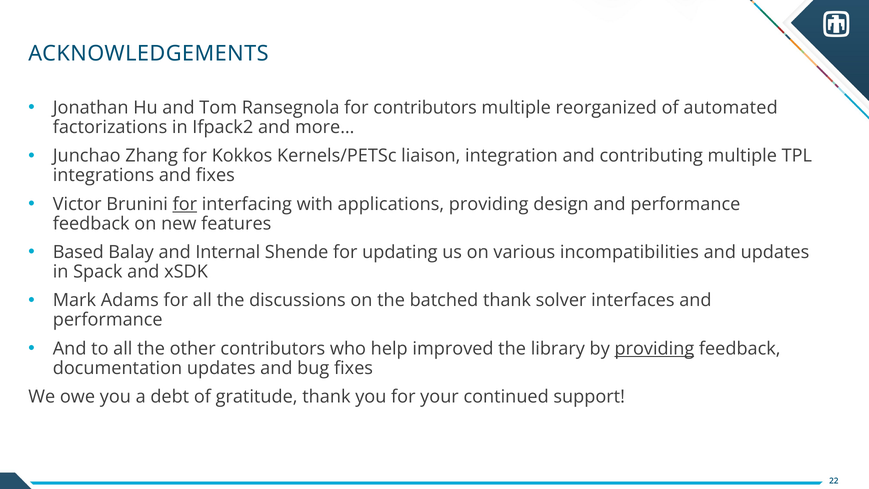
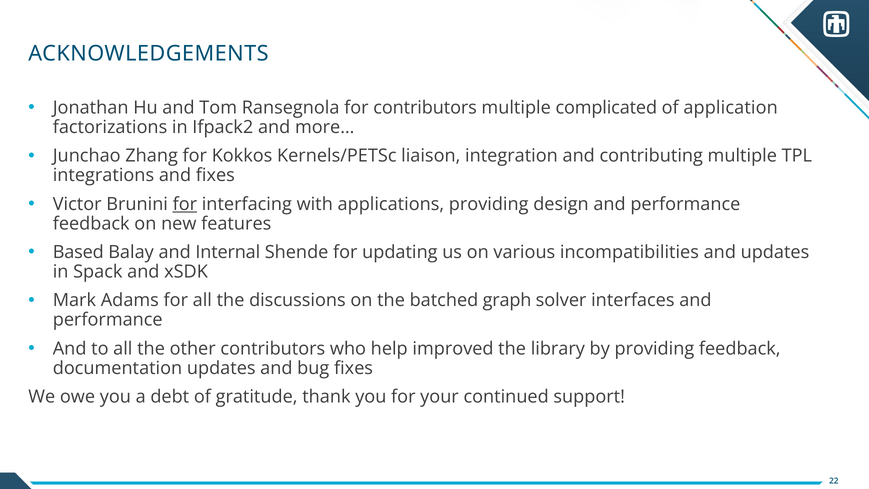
reorganized: reorganized -> complicated (606, 108)
automated: automated -> application (731, 108)
batched thank: thank -> graph (507, 300)
providing underline: present -> none (654, 348)
